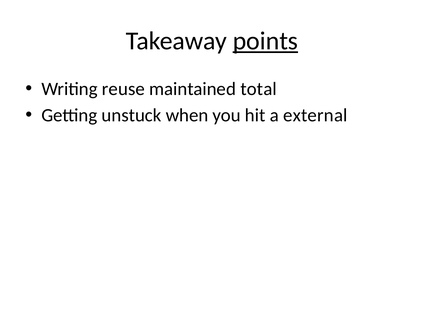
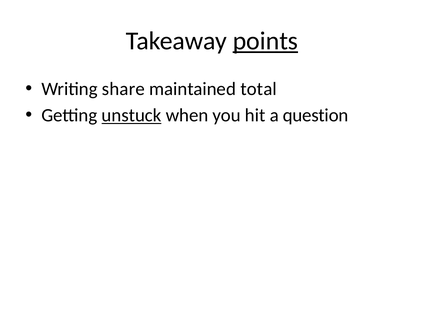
reuse: reuse -> share (123, 89)
unstuck underline: none -> present (132, 115)
external: external -> question (316, 115)
